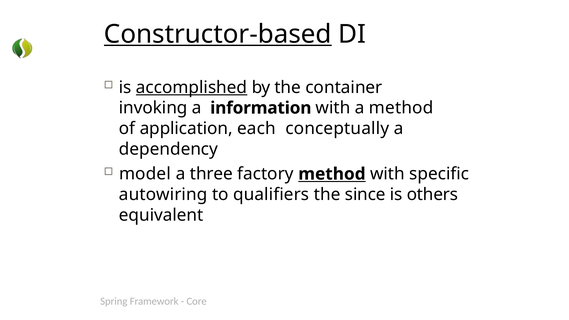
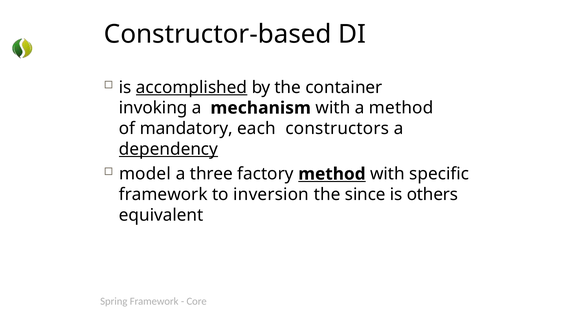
Constructor-based underline: present -> none (218, 34)
information: information -> mechanism (261, 108)
application: application -> mandatory (186, 129)
conceptually: conceptually -> constructors (337, 129)
dependency underline: none -> present (168, 149)
autowiring: autowiring -> framework (163, 195)
qualifiers: qualifiers -> inversion (271, 195)
